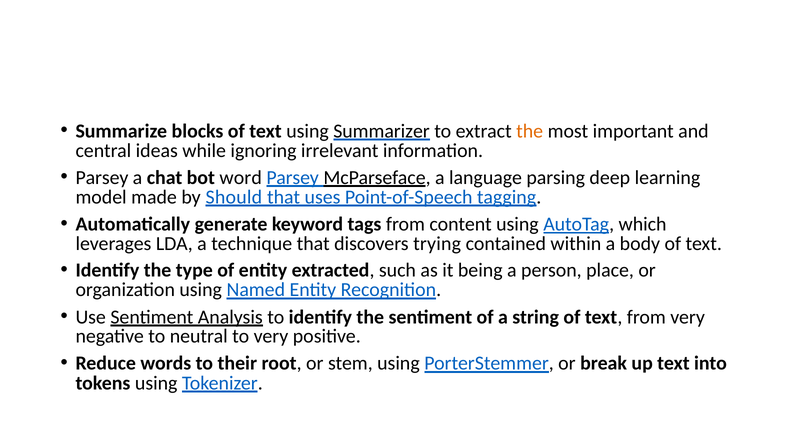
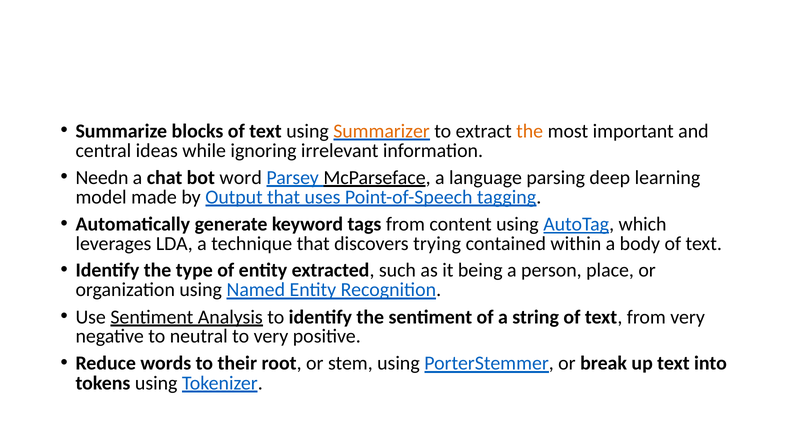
Summarizer colour: black -> orange (382, 131)
Parsey: Parsey -> Needn (102, 178)
Should: Should -> Output (234, 197)
